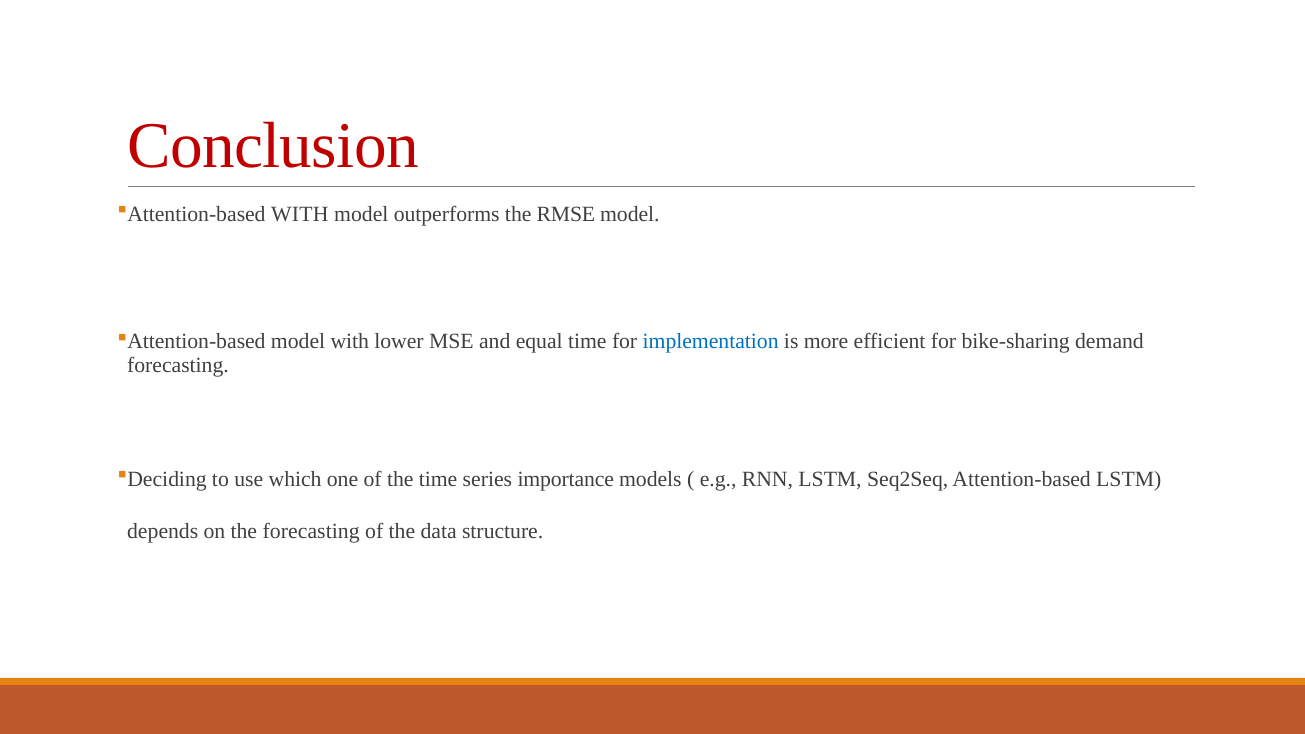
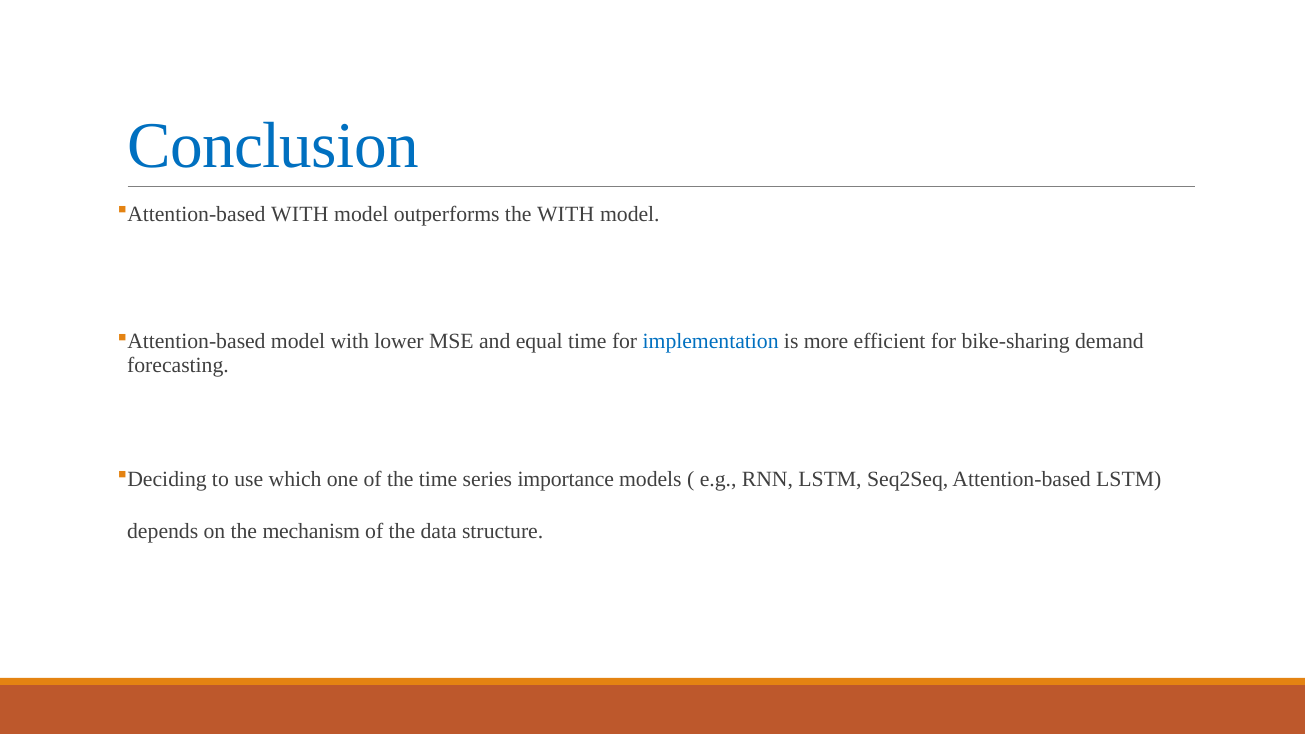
Conclusion colour: red -> blue (273, 146)
the RMSE: RMSE -> WITH (566, 214)
the forecasting: forecasting -> mechanism (311, 531)
